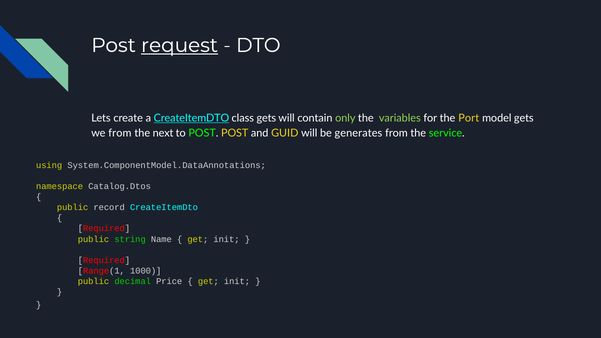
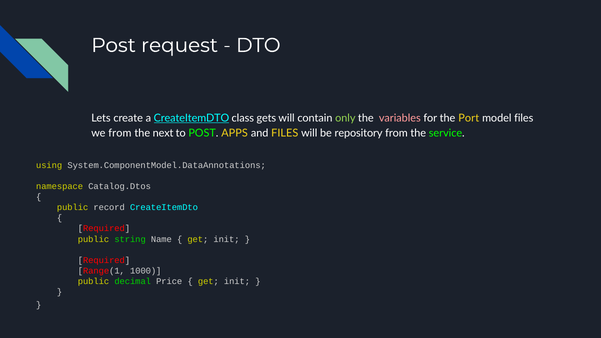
request underline: present -> none (180, 45)
variables colour: light green -> pink (400, 118)
model gets: gets -> files (524, 118)
POST POST: POST -> APPS (235, 133)
and GUID: GUID -> FILES (285, 133)
generates: generates -> repository (359, 133)
